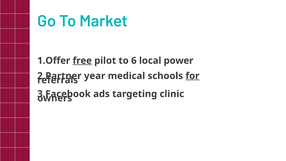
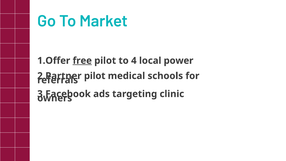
6: 6 -> 4 (134, 61)
year: year -> pilot (95, 76)
for underline: present -> none (192, 76)
